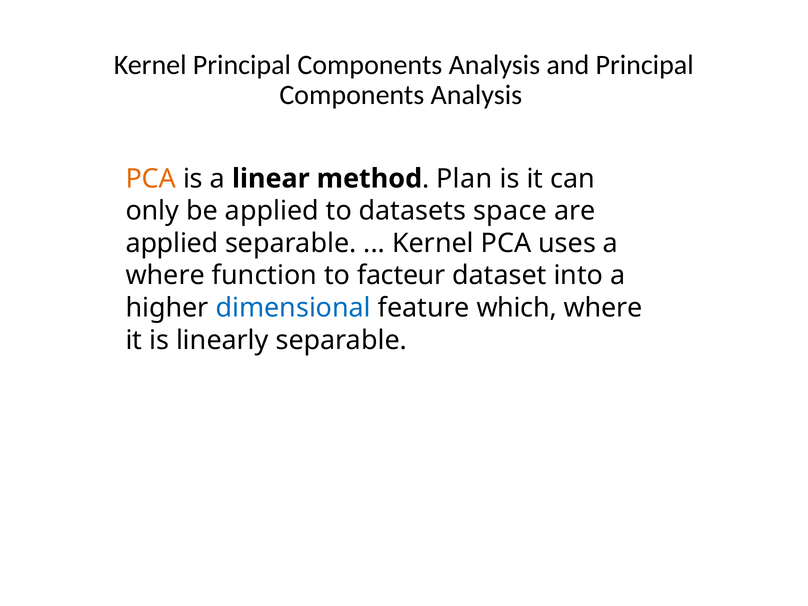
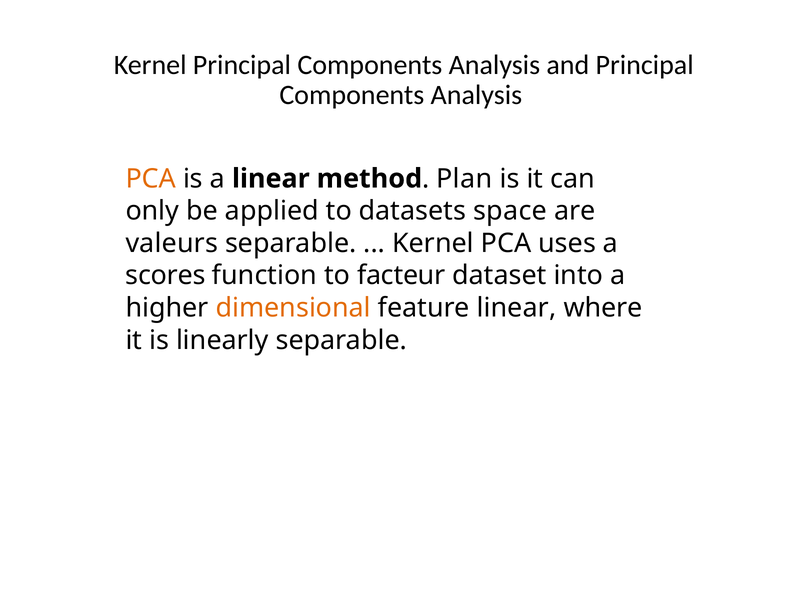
applied: applied -> valeurs (172, 243)
where: where -> scores (165, 276)
dimensional colour: blue -> orange (293, 308)
feature which: which -> linear (516, 308)
